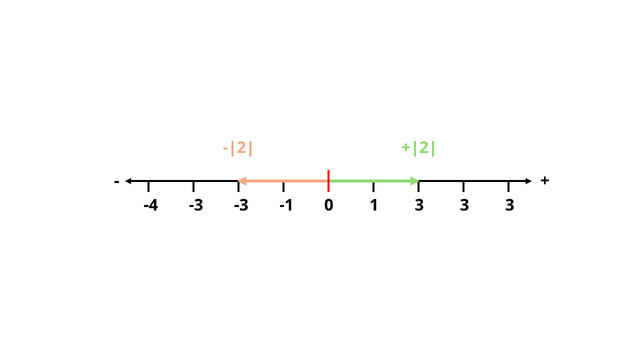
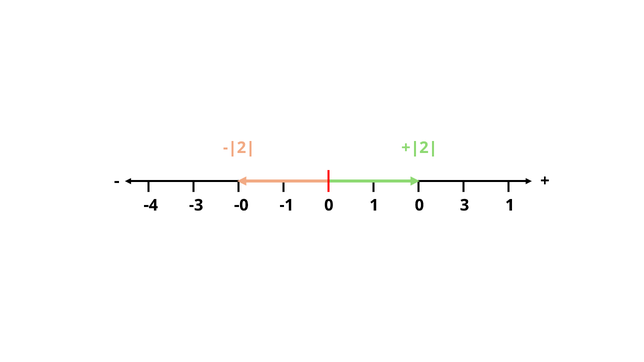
-3 -3: -3 -> -0 (241, 205)
1 3: 3 -> 0 (419, 205)
3: 3 -> 1 (510, 205)
